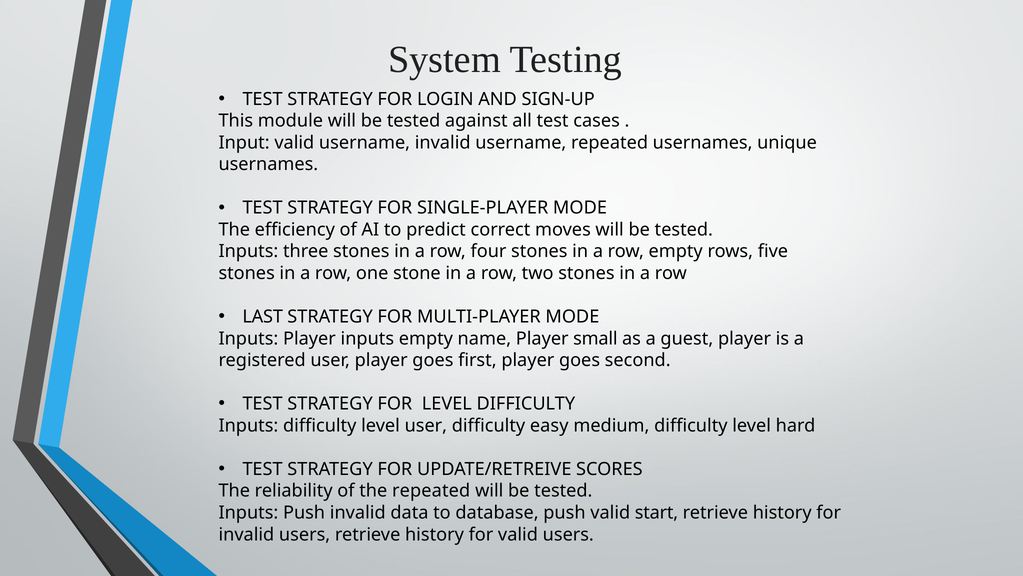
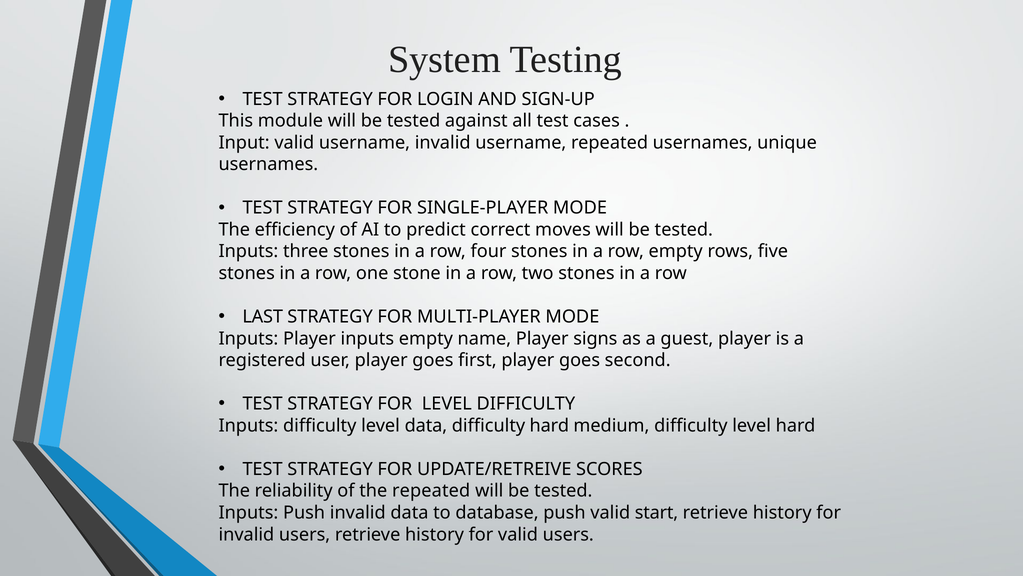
small: small -> signs (595, 338)
level user: user -> data (426, 425)
difficulty easy: easy -> hard (549, 425)
